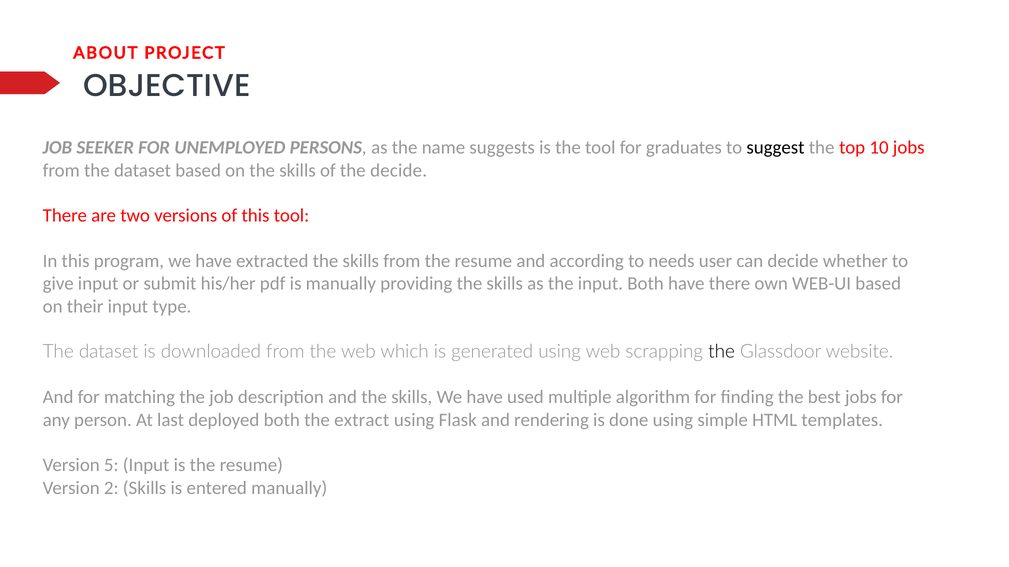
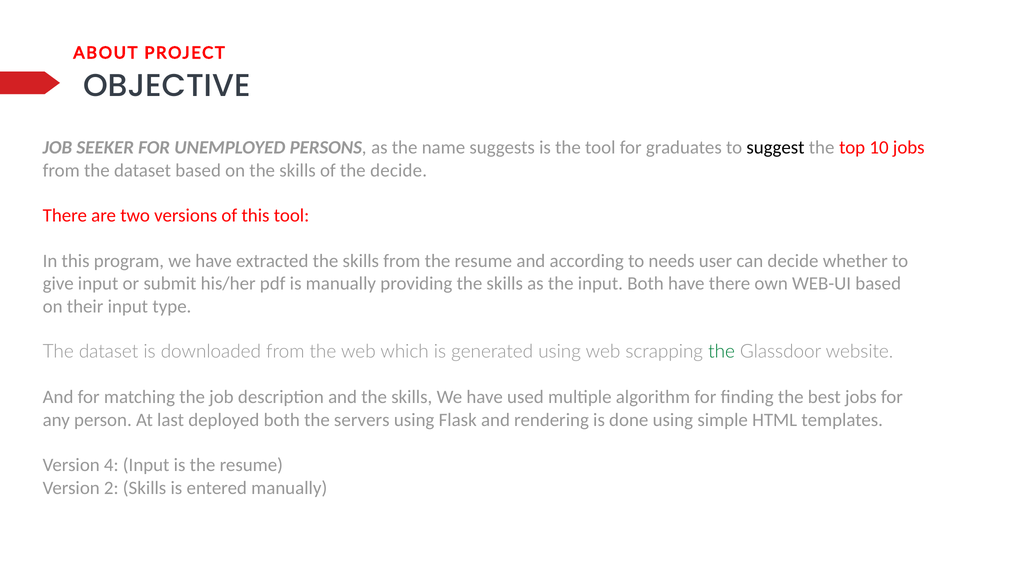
the colour: black -> green (722, 352)
extract: extract -> servers (362, 420)
Version 5: 5 -> 4 (111, 466)
